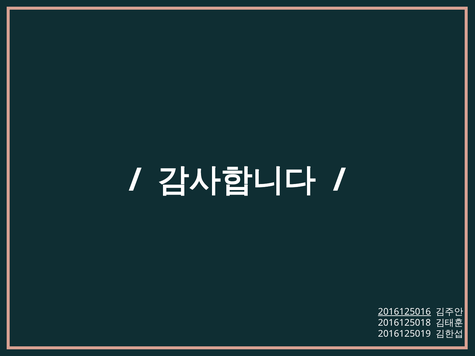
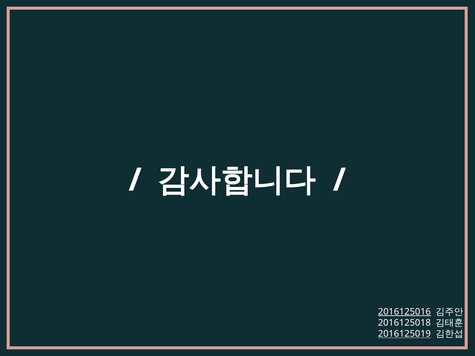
2016125019 underline: none -> present (404, 334)
